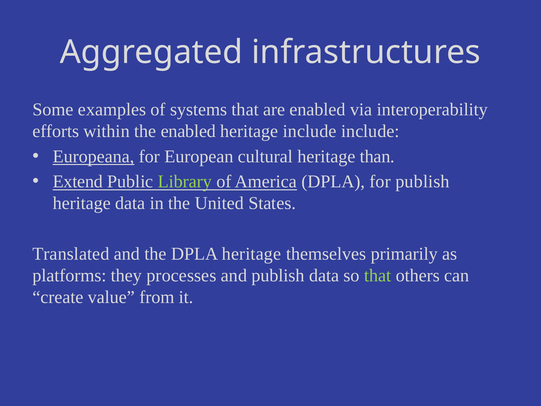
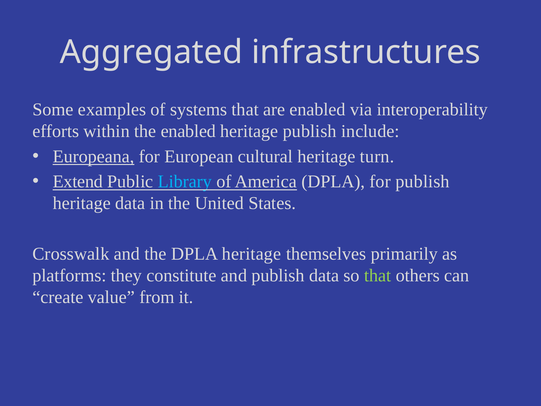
heritage include: include -> publish (310, 131)
than: than -> turn (377, 156)
Library colour: light green -> light blue (185, 182)
Translated: Translated -> Crosswalk (71, 254)
processes: processes -> constitute (181, 275)
